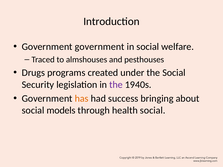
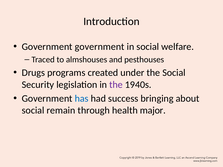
has colour: orange -> blue (82, 99)
models: models -> remain (61, 110)
health social: social -> major (153, 110)
